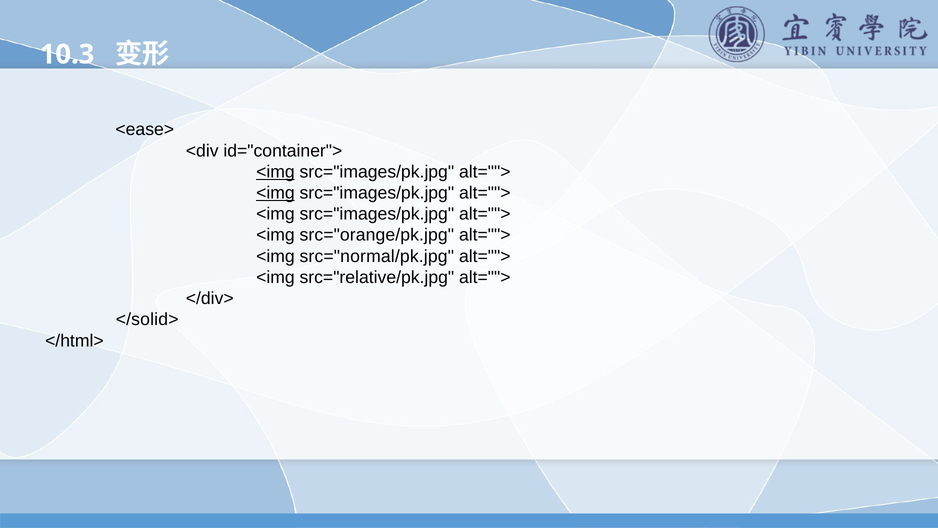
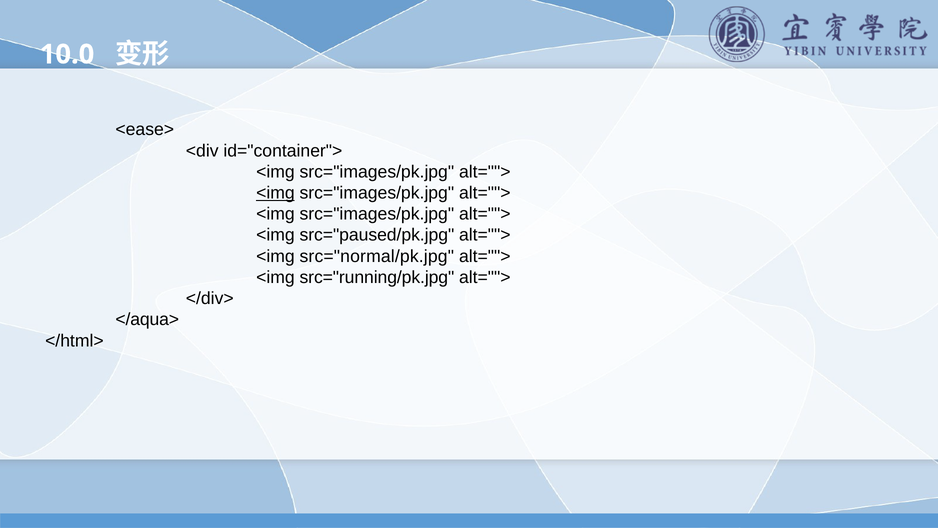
10.3: 10.3 -> 10.0 (67, 54)
<img underline: present -> none (275, 172)
src="orange/pk.jpg: src="orange/pk.jpg -> src="paused/pk.jpg (377, 235)
src="relative/pk.jpg: src="relative/pk.jpg -> src="running/pk.jpg (377, 277)
</solid>: </solid> -> </aqua> (147, 319)
